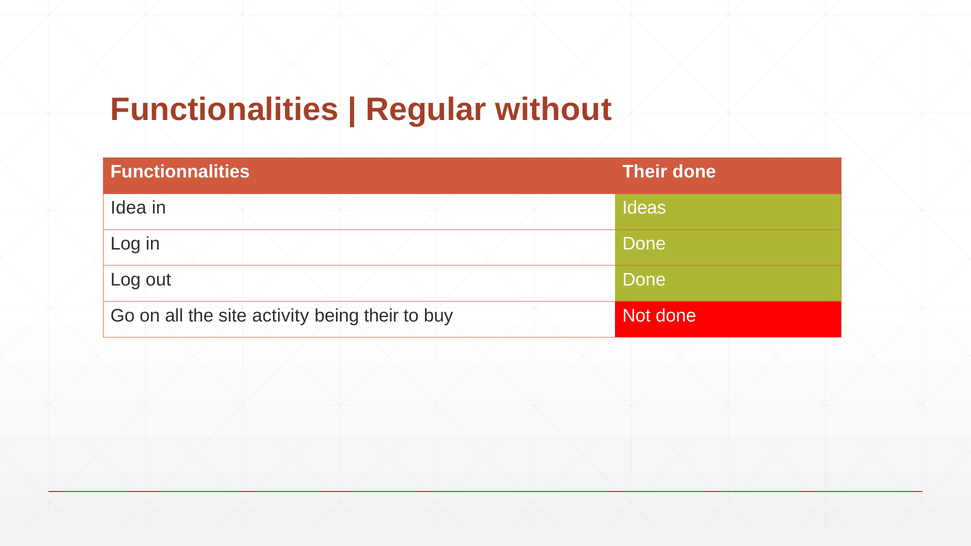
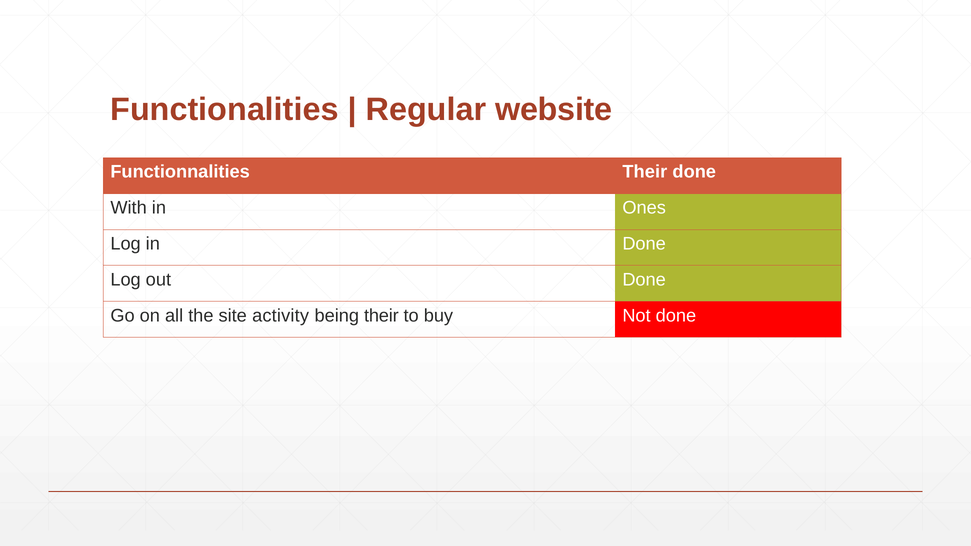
without: without -> website (554, 110)
Idea: Idea -> With (129, 208)
Ideas: Ideas -> Ones (644, 208)
